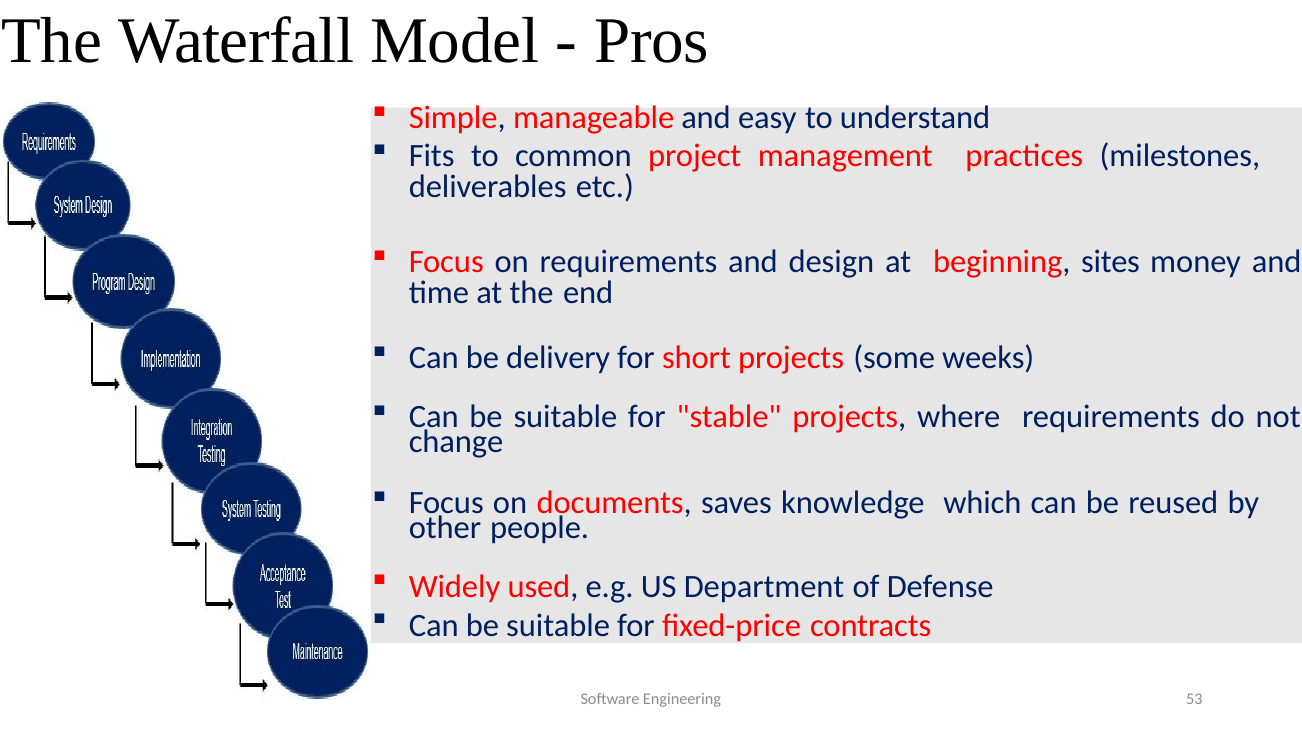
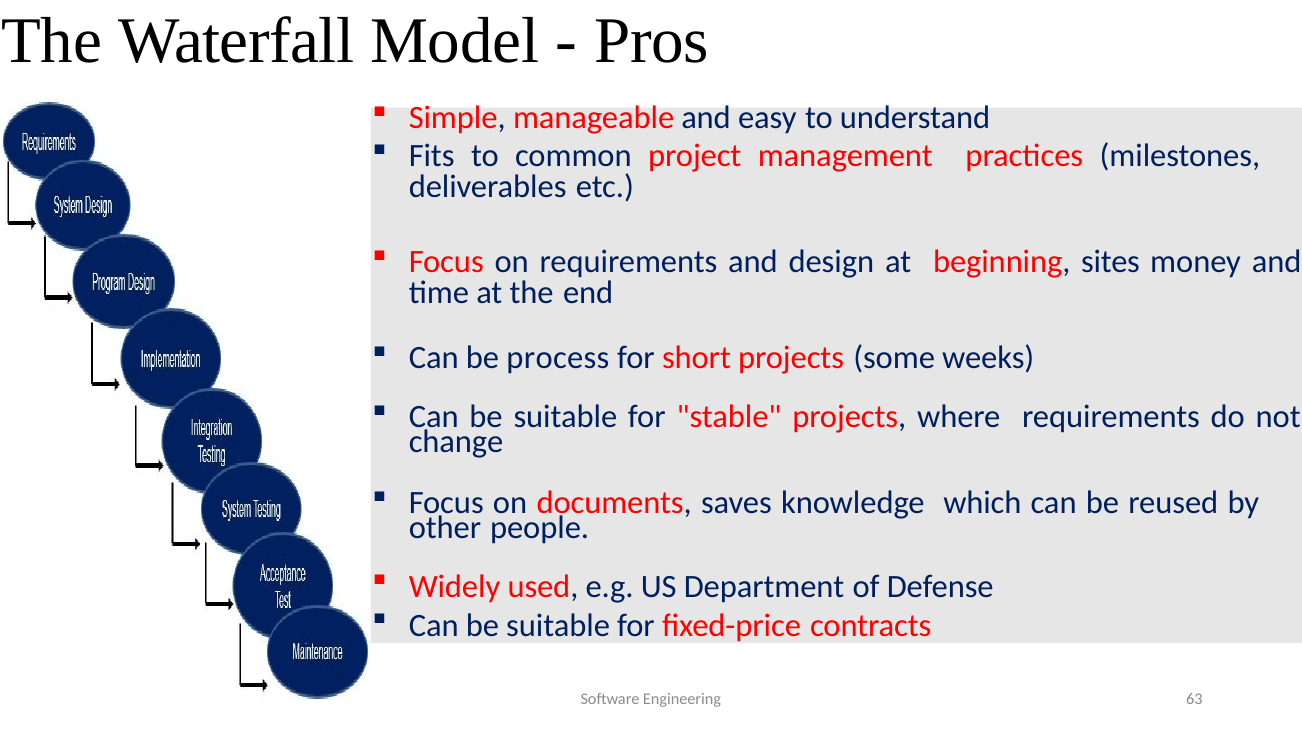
delivery: delivery -> process (558, 358)
53: 53 -> 63 (1194, 699)
